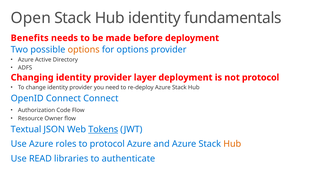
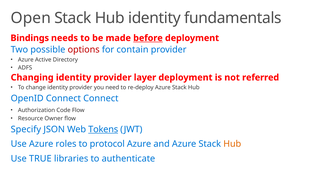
Benefits: Benefits -> Bindings (30, 38)
before underline: none -> present (148, 38)
options colour: orange -> red (84, 50)
for options: options -> contain (133, 50)
not protocol: protocol -> referred (261, 77)
Textual: Textual -> Specify (26, 129)
READ: READ -> TRUE (40, 158)
